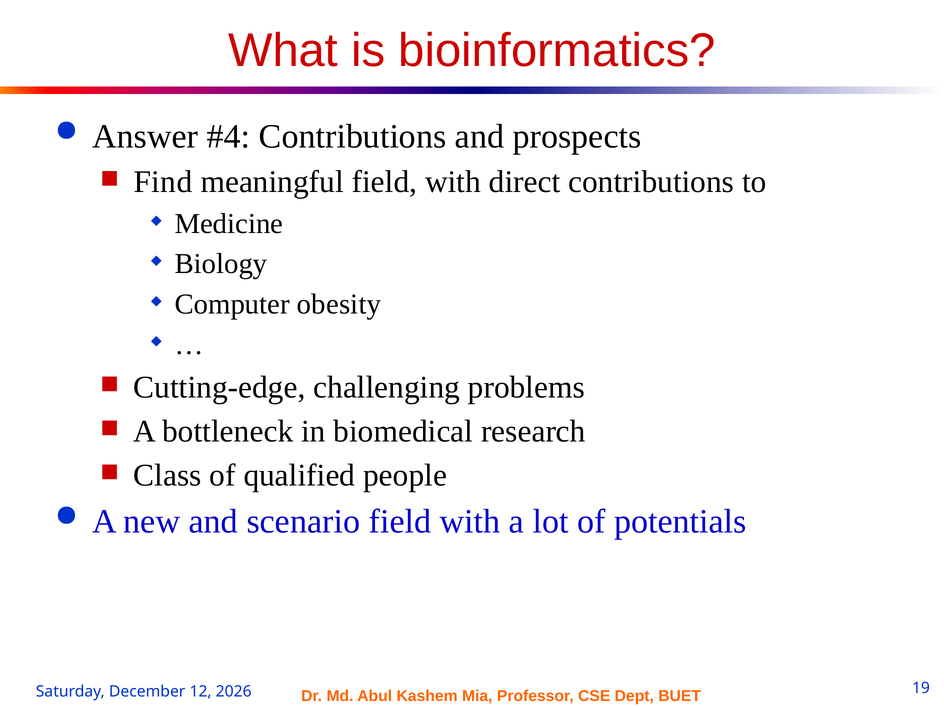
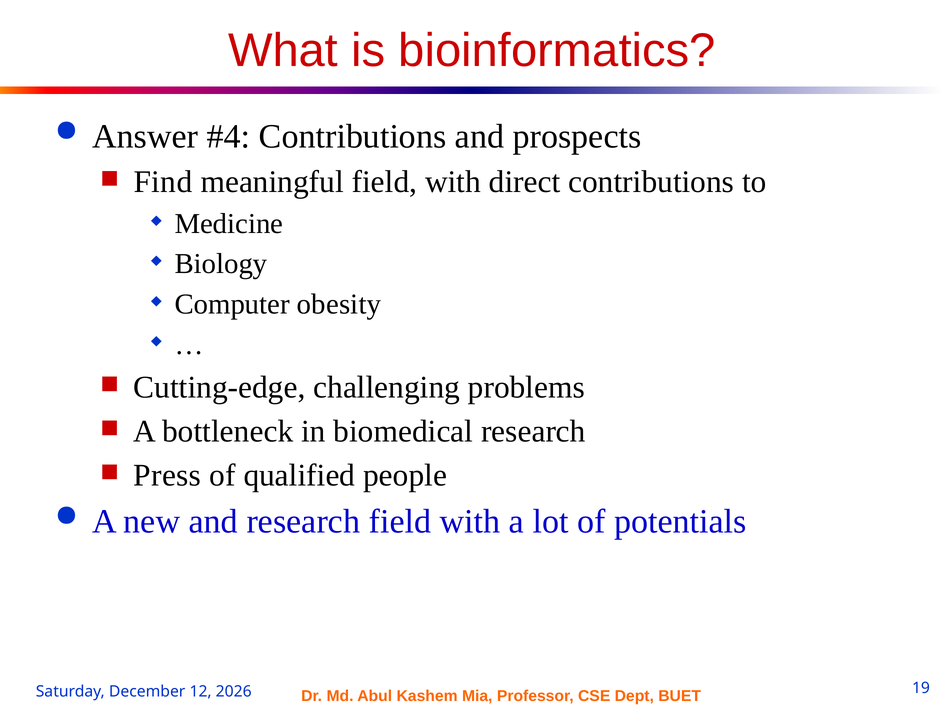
Class: Class -> Press (167, 475)
and scenario: scenario -> research (303, 522)
